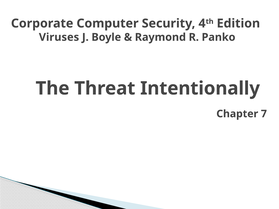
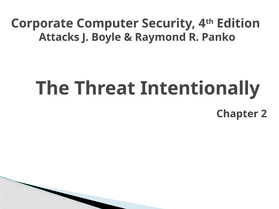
Viruses: Viruses -> Attacks (59, 37)
7: 7 -> 2 (264, 114)
